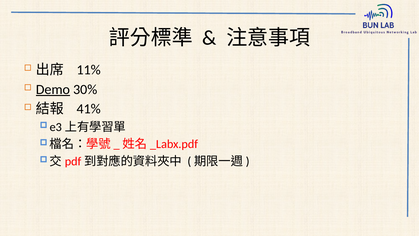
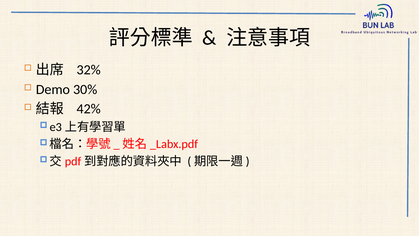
11%: 11% -> 32% (89, 70)
Demo underline: present -> none (53, 89)
41%: 41% -> 42% (89, 109)
